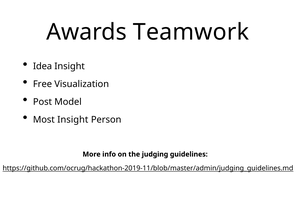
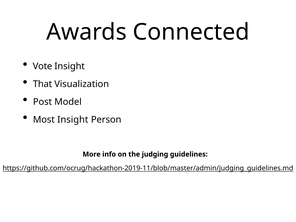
Teamwork: Teamwork -> Connected (191, 32)
Idea: Idea -> Vote (43, 66)
Free: Free -> That (43, 84)
